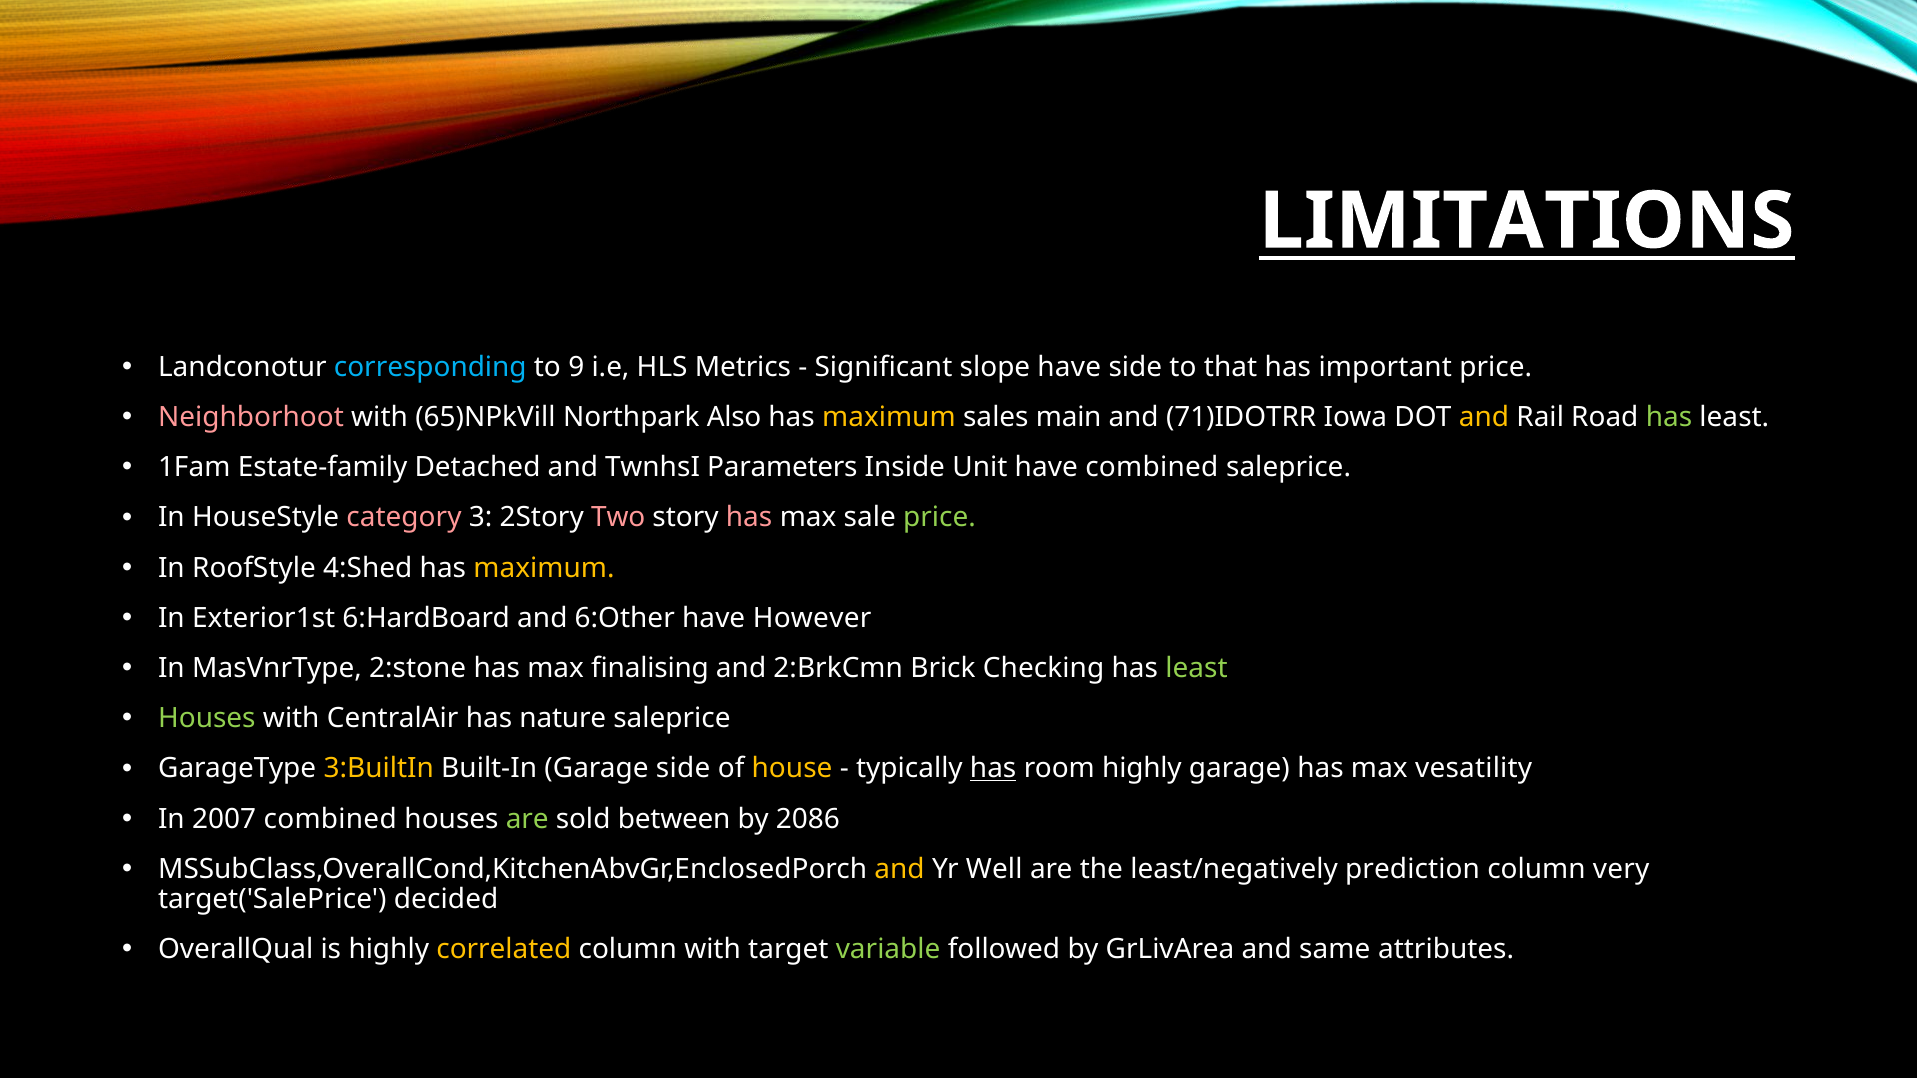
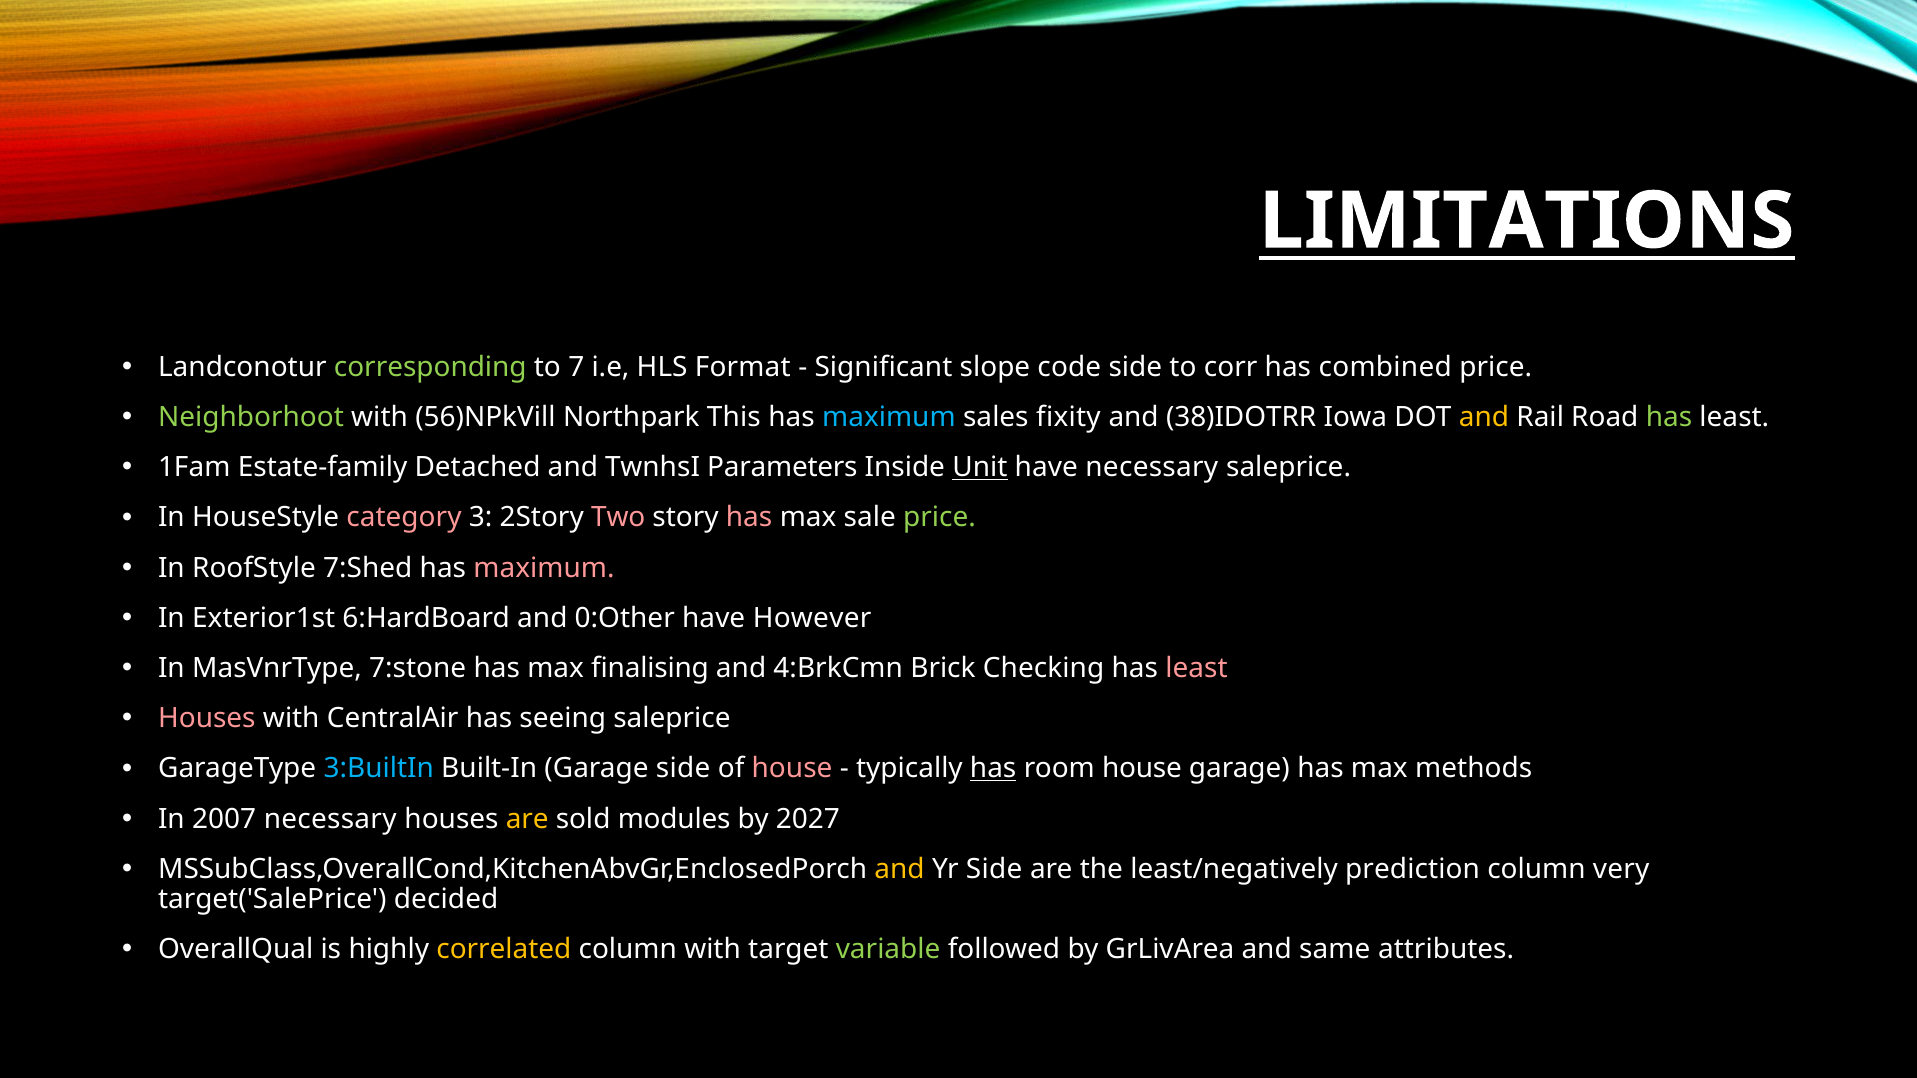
corresponding colour: light blue -> light green (430, 367)
9: 9 -> 7 (576, 367)
Metrics: Metrics -> Format (743, 367)
slope have: have -> code (1069, 367)
that: that -> corr (1231, 367)
important: important -> combined (1385, 367)
Neighborhoot colour: pink -> light green (251, 417)
65)NPkVill: 65)NPkVill -> 56)NPkVill (485, 417)
Also: Also -> This (734, 417)
maximum colour: yellow -> light blue (889, 417)
main: main -> fixity (1068, 417)
71)IDOTRR: 71)IDOTRR -> 38)IDOTRR (1241, 417)
Unit underline: none -> present (980, 468)
have combined: combined -> necessary (1152, 468)
4:Shed: 4:Shed -> 7:Shed (368, 568)
maximum colour: yellow -> pink (544, 568)
6:Other: 6:Other -> 0:Other (625, 618)
2:stone: 2:stone -> 7:stone (418, 668)
2:BrkCmn: 2:BrkCmn -> 4:BrkCmn (838, 668)
least colour: light green -> pink (1197, 668)
Houses colour: light green -> pink (207, 719)
nature: nature -> seeing (563, 719)
3:BuiltIn colour: yellow -> light blue (379, 769)
house colour: yellow -> pink (792, 769)
room highly: highly -> house (1142, 769)
vesatility: vesatility -> methods (1474, 769)
2007 combined: combined -> necessary (330, 819)
are colour: light green -> yellow (527, 819)
between: between -> modules (674, 819)
2086: 2086 -> 2027 (808, 819)
Yr Well: Well -> Side (994, 869)
